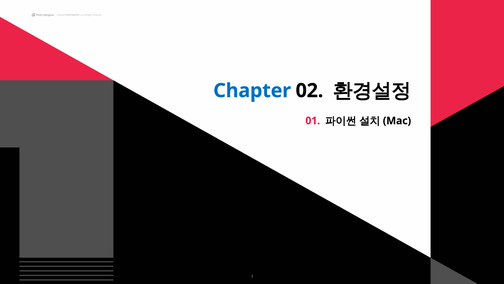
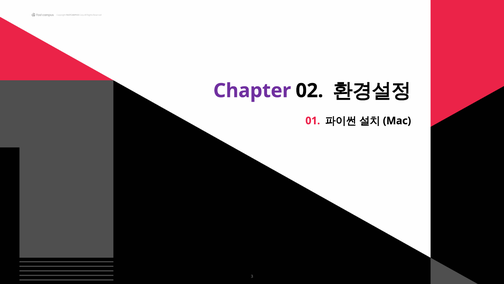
Chapter colour: blue -> purple (252, 91)
